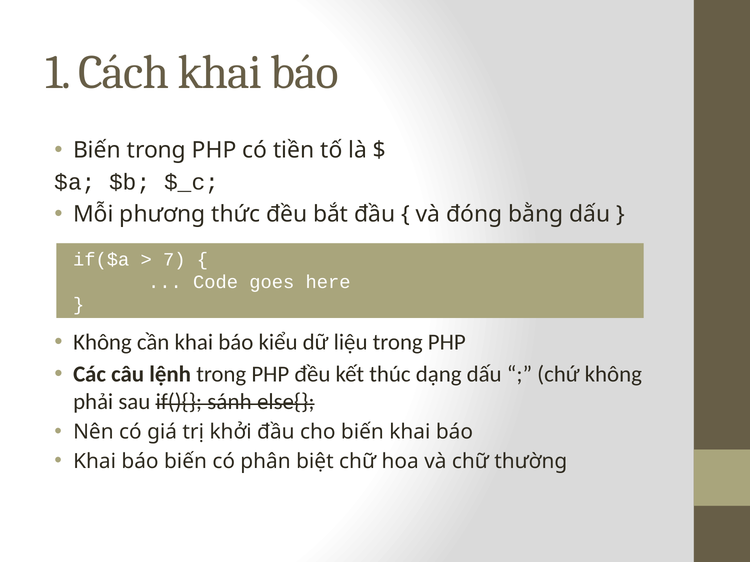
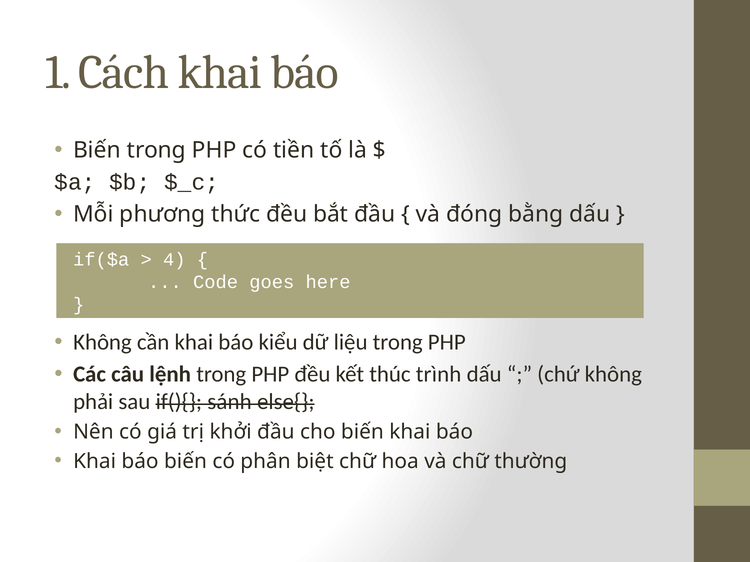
7: 7 -> 4 (174, 260)
dạng: dạng -> trình (439, 375)
